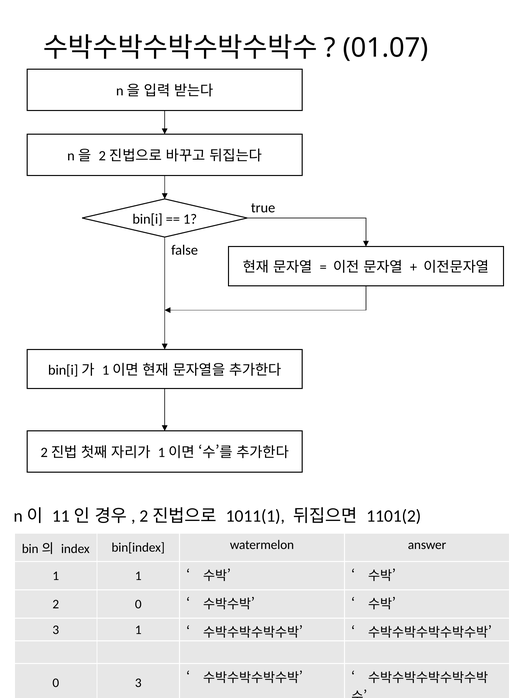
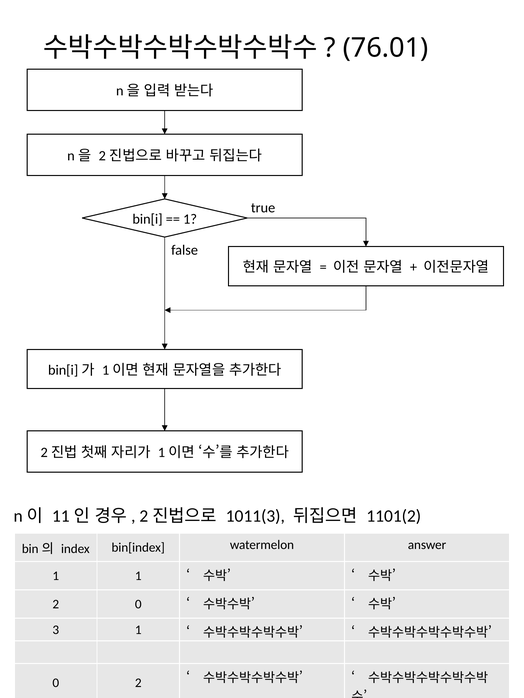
01.07: 01.07 -> 76.01 (386, 48)
1011(1: 1011(1 -> 1011(3 (255, 517)
0 3: 3 -> 2 (138, 684)
